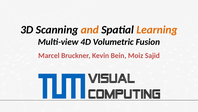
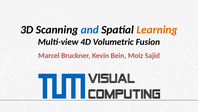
and colour: orange -> blue (90, 30)
